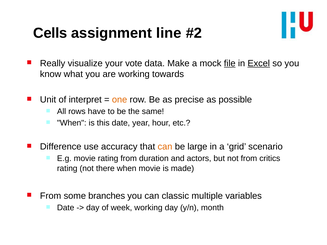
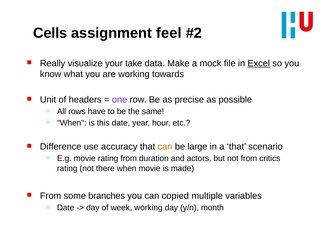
line: line -> feel (169, 33)
vote: vote -> take (134, 63)
file underline: present -> none (230, 63)
interpret: interpret -> headers (85, 100)
one colour: orange -> purple (120, 100)
a grid: grid -> that (237, 147)
classic: classic -> copied (175, 196)
